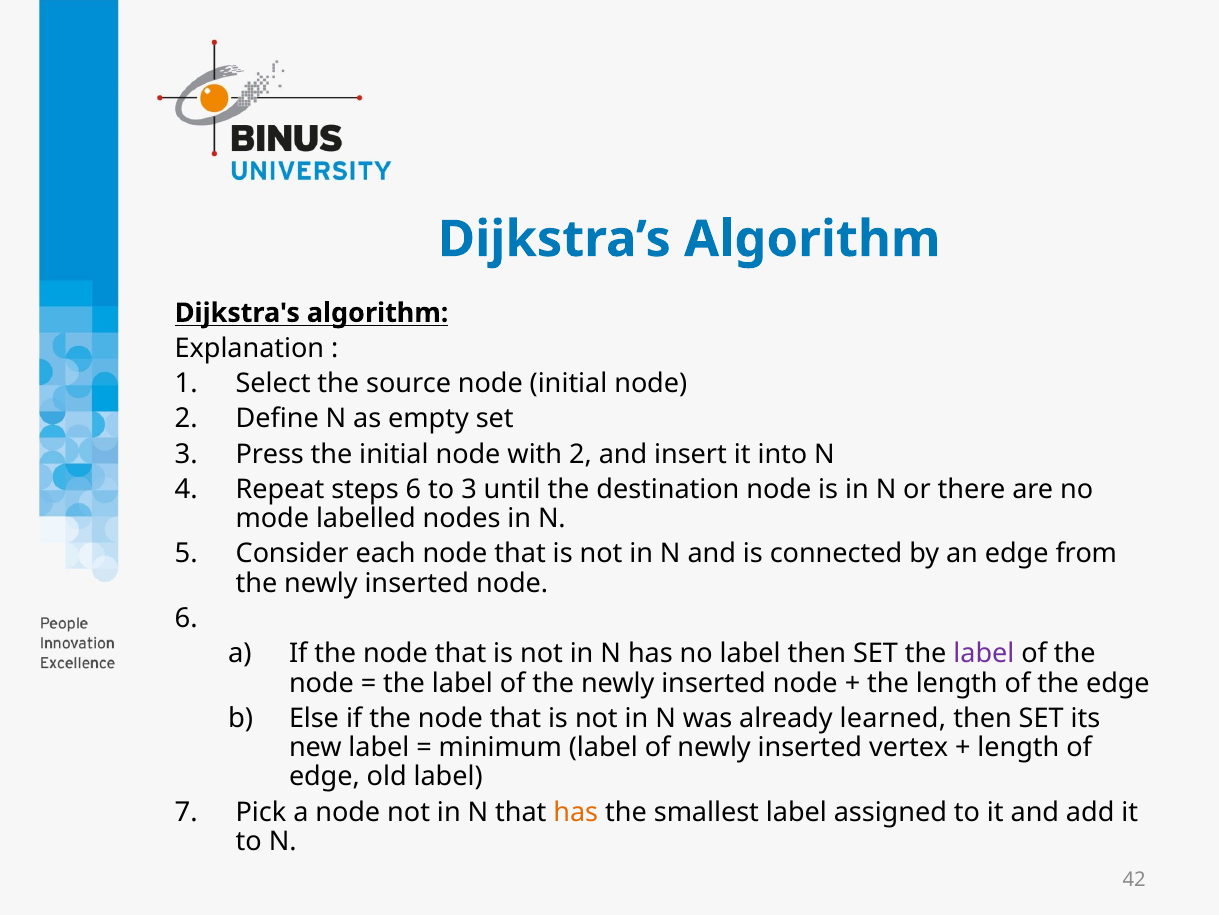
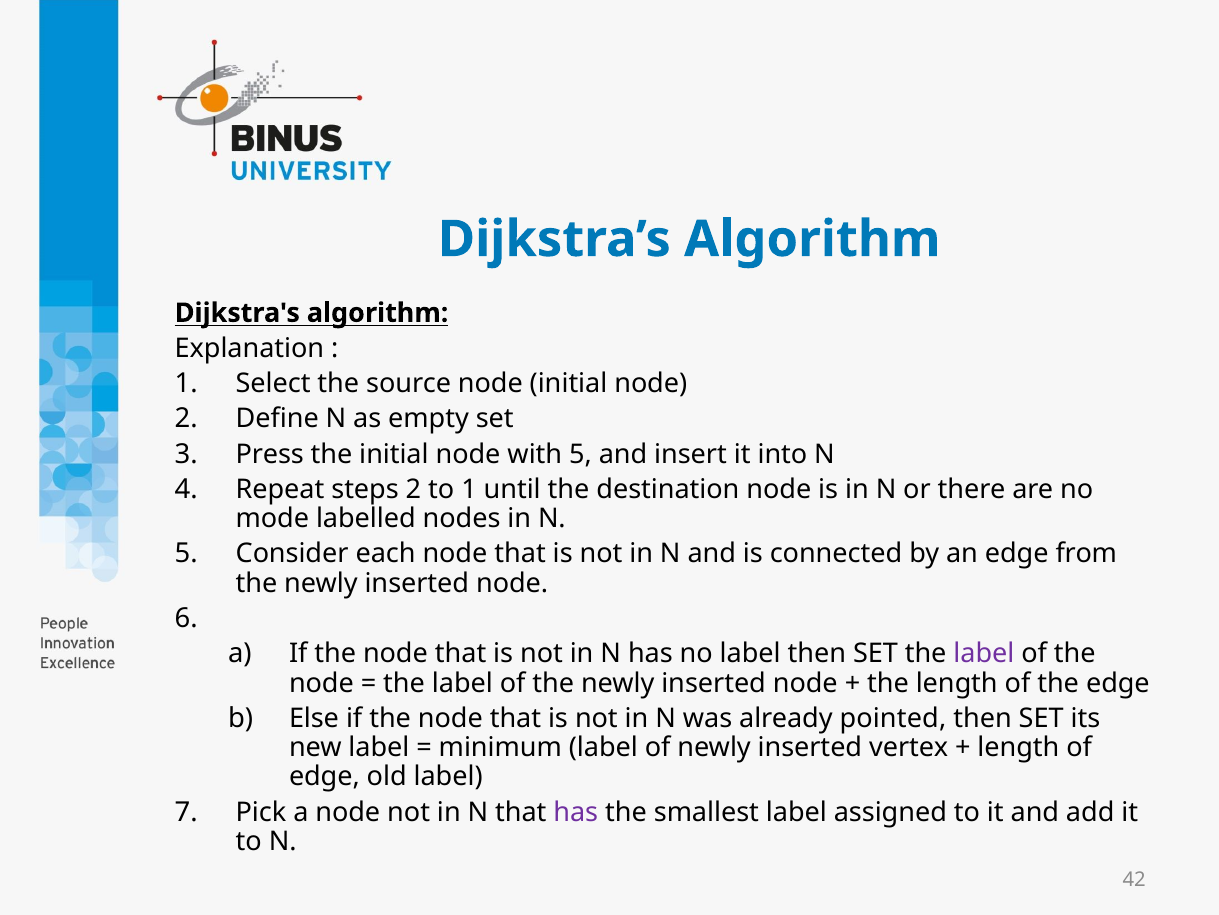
with 2: 2 -> 5 (581, 454)
steps 6: 6 -> 2 (413, 489)
to 3: 3 -> 1 (469, 489)
learned: learned -> pointed (893, 718)
has colour: orange -> purple (576, 812)
